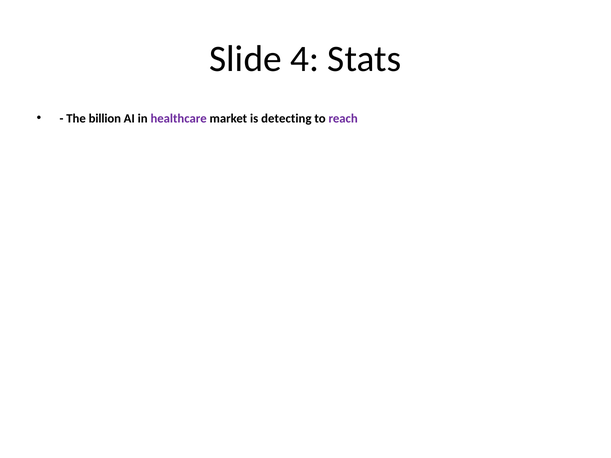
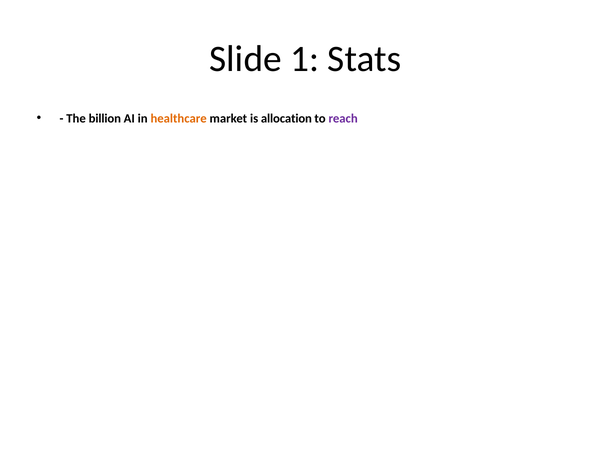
4: 4 -> 1 (305, 59)
healthcare colour: purple -> orange (179, 119)
detecting: detecting -> allocation (286, 119)
